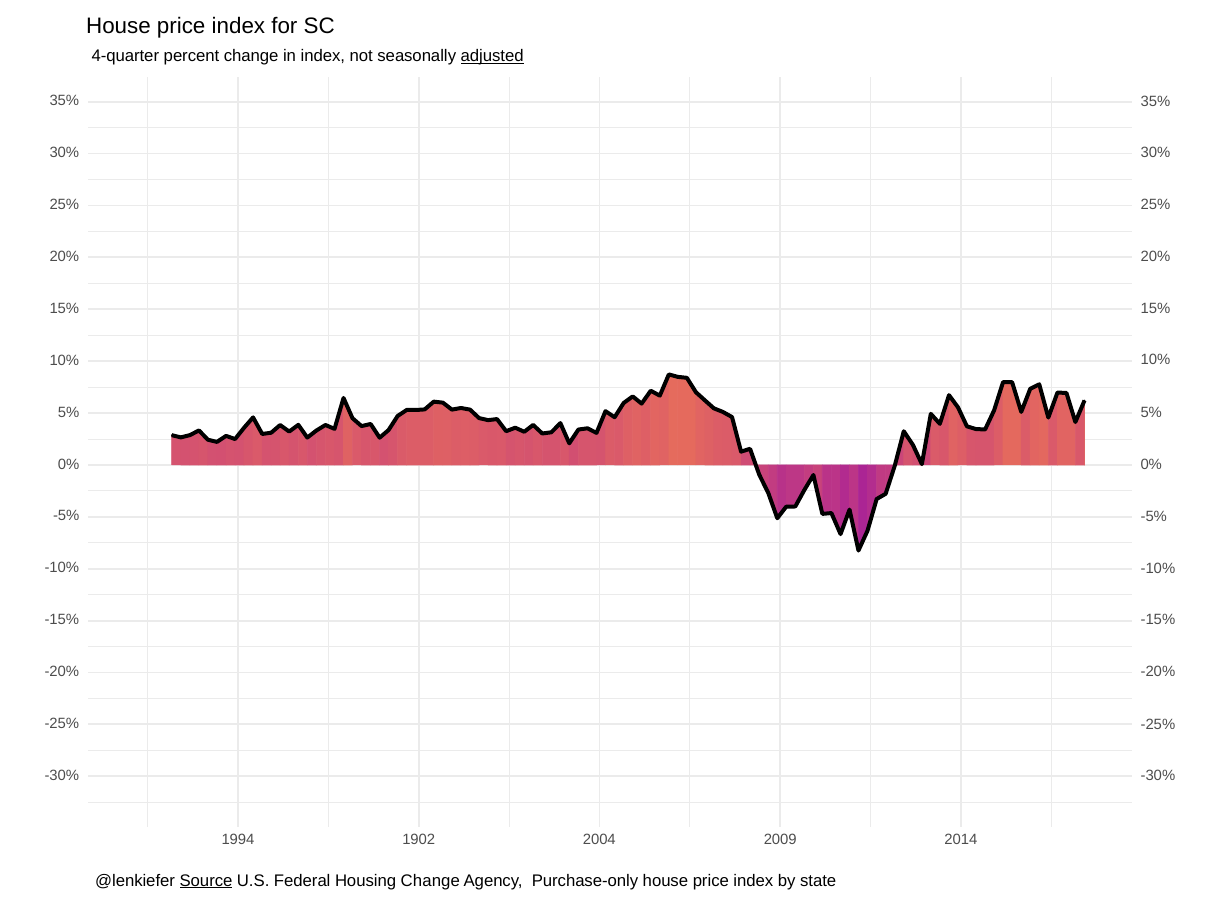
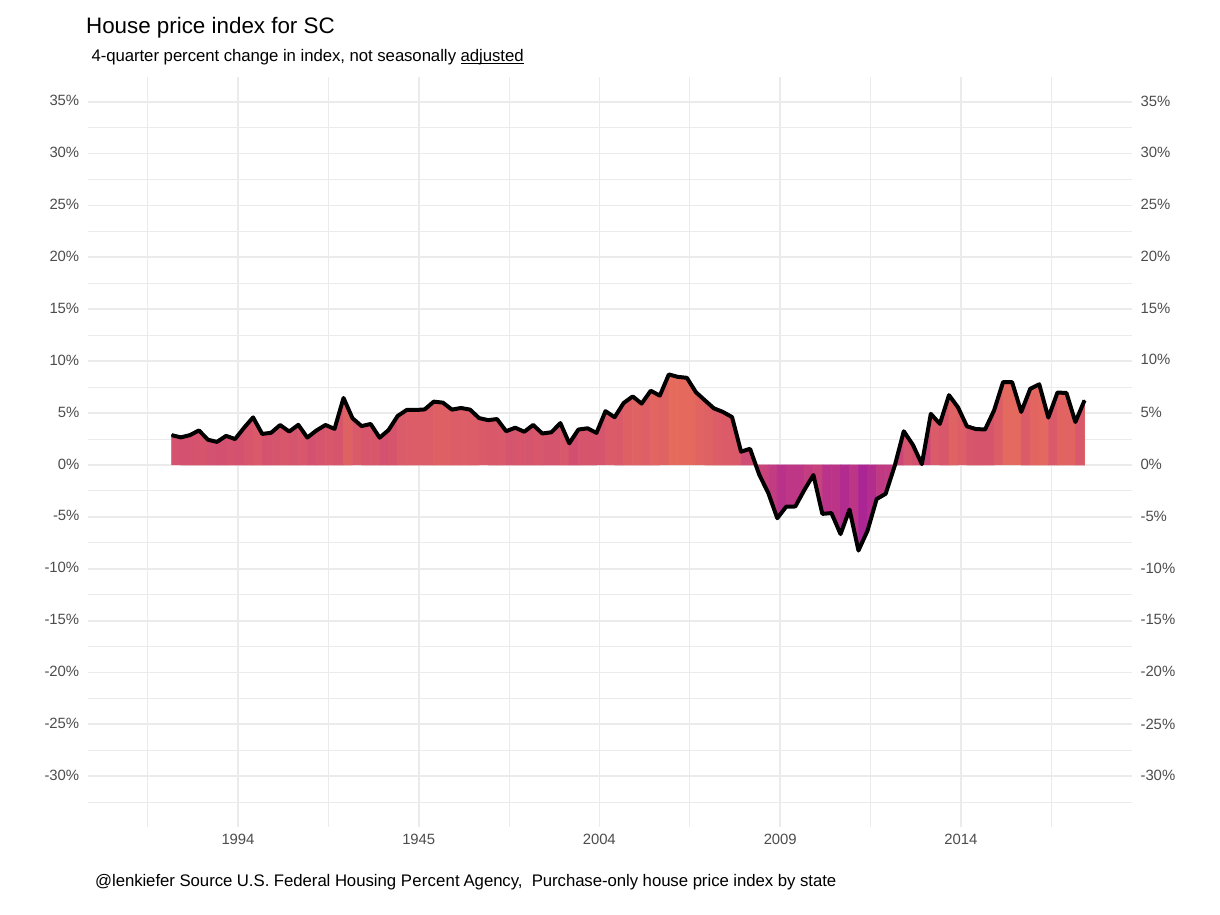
1902: 1902 -> 1945 (419, 840)
Source underline: present -> none (206, 881)
Housing Change: Change -> Percent (430, 881)
